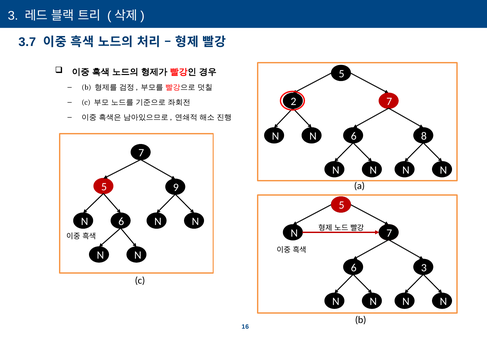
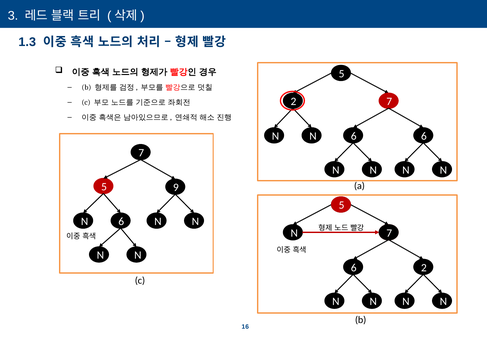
3.7: 3.7 -> 1.3 (27, 42)
6 8: 8 -> 6 (424, 136)
6 3: 3 -> 2 (424, 268)
